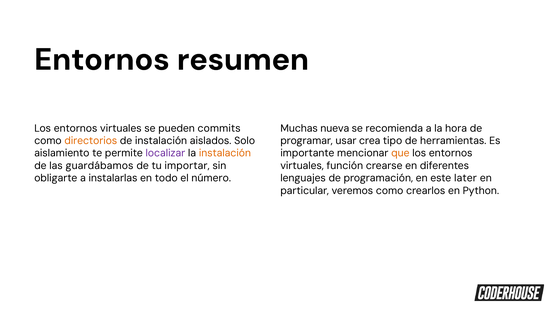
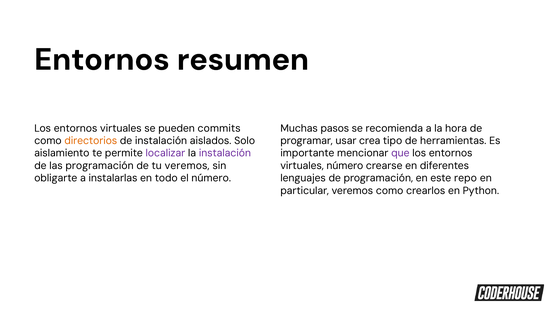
nueva: nueva -> pasos (335, 128)
instalación colour: orange -> purple (225, 153)
que colour: orange -> purple (400, 153)
las guardábamos: guardábamos -> programación (100, 166)
tu importar: importar -> veremos (187, 166)
virtuales función: función -> número (345, 166)
later: later -> repo (465, 178)
